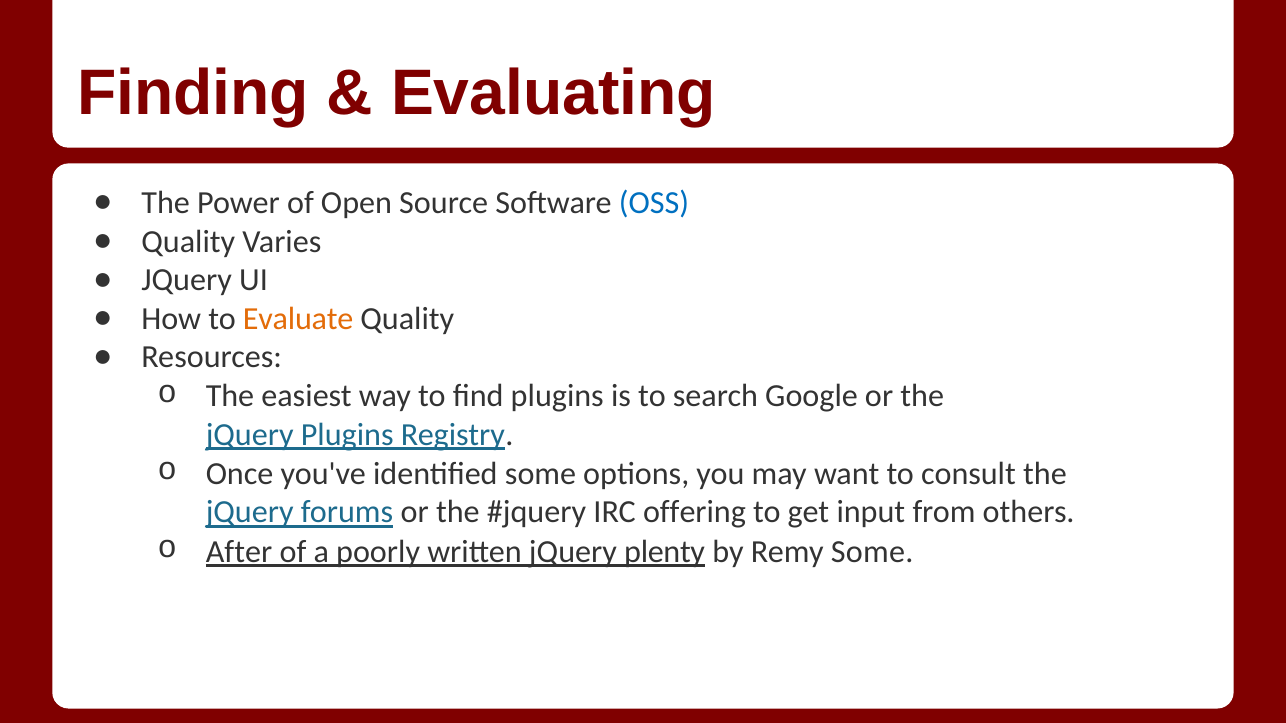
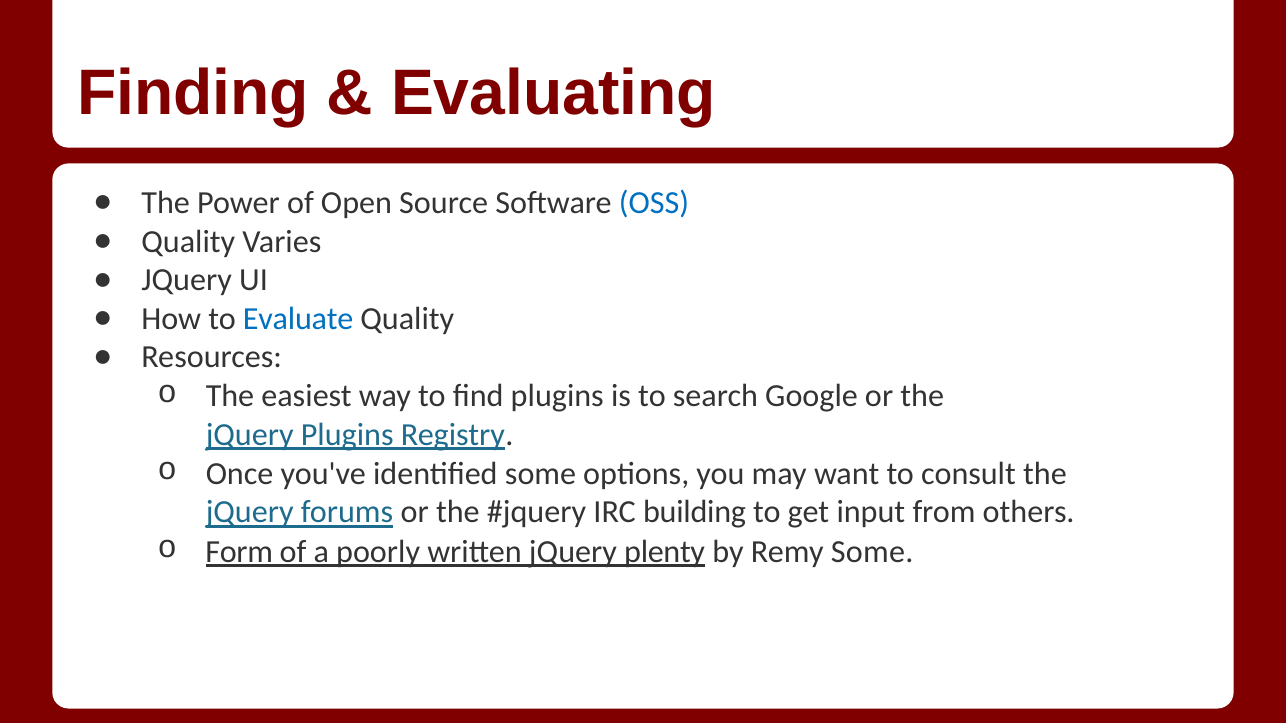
Evaluate colour: orange -> blue (298, 319)
offering: offering -> building (695, 512)
After: After -> Form (239, 552)
